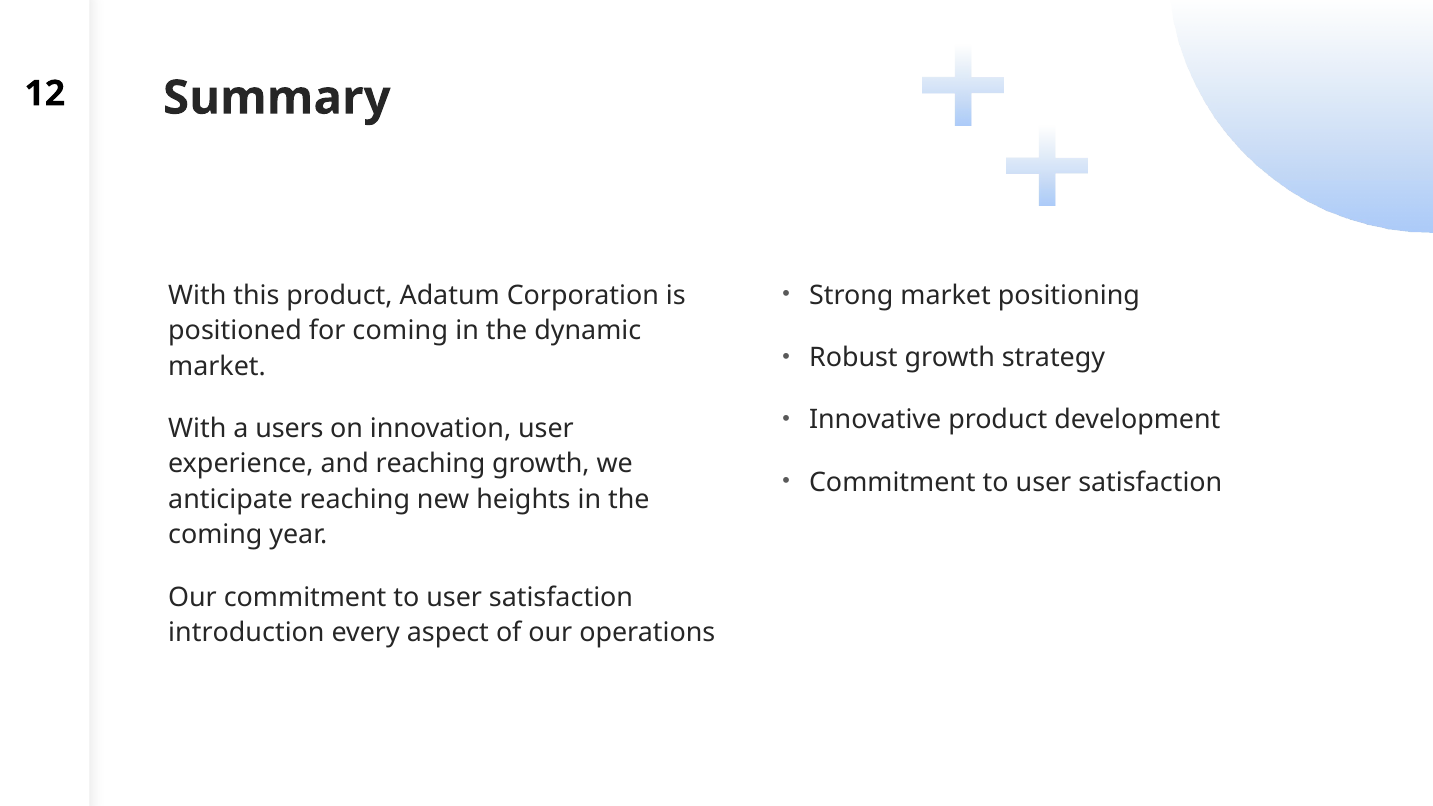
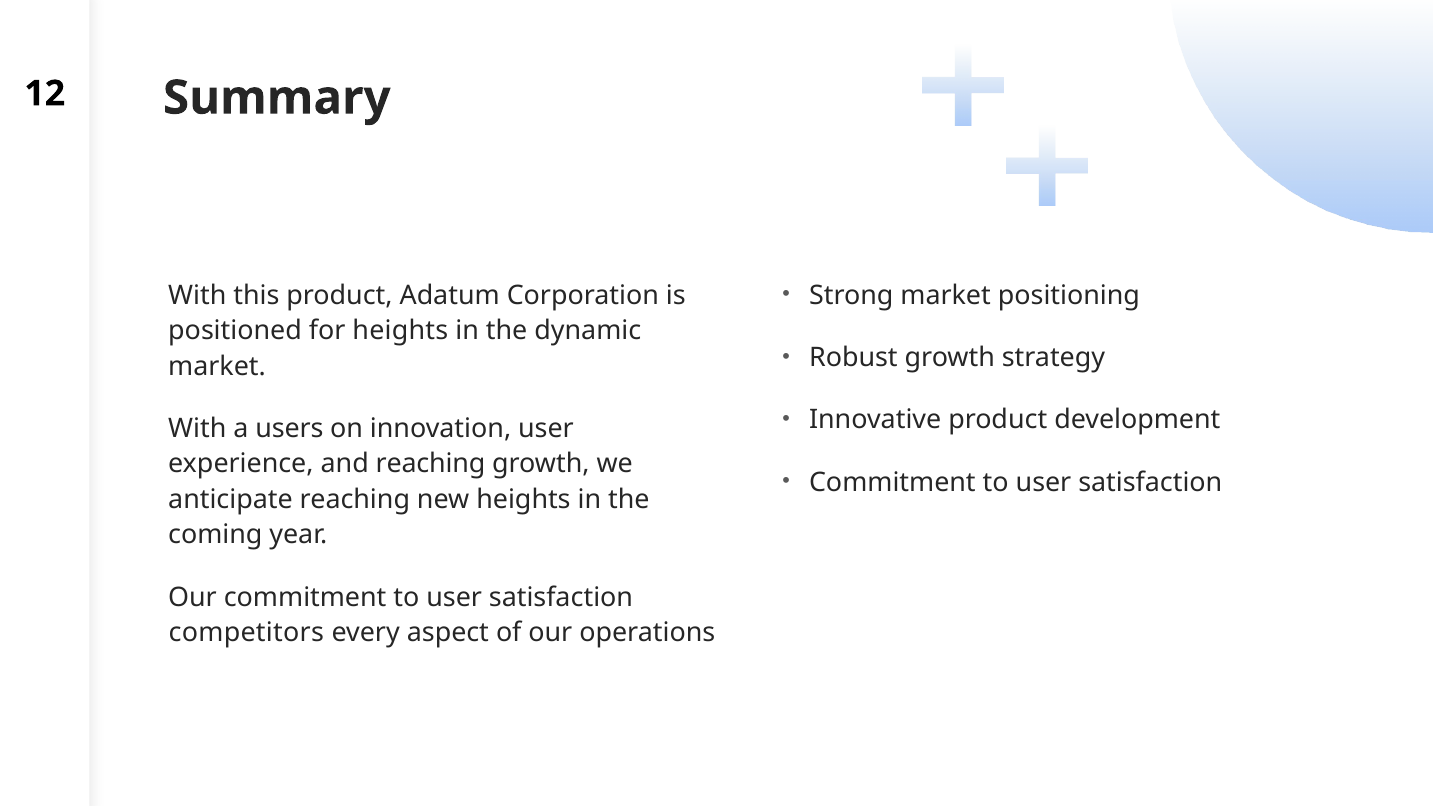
for coming: coming -> heights (400, 331)
introduction: introduction -> competitors (246, 633)
